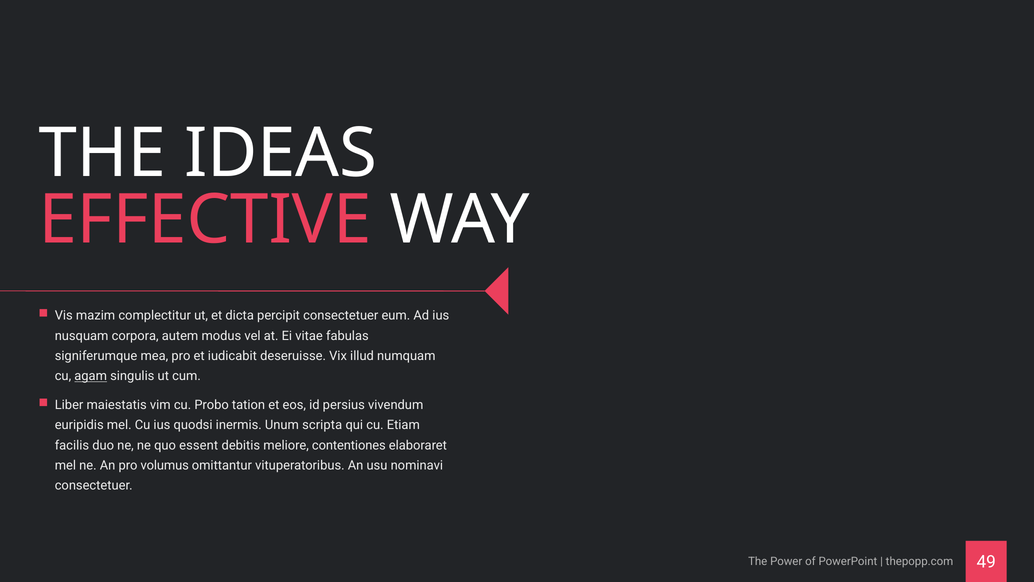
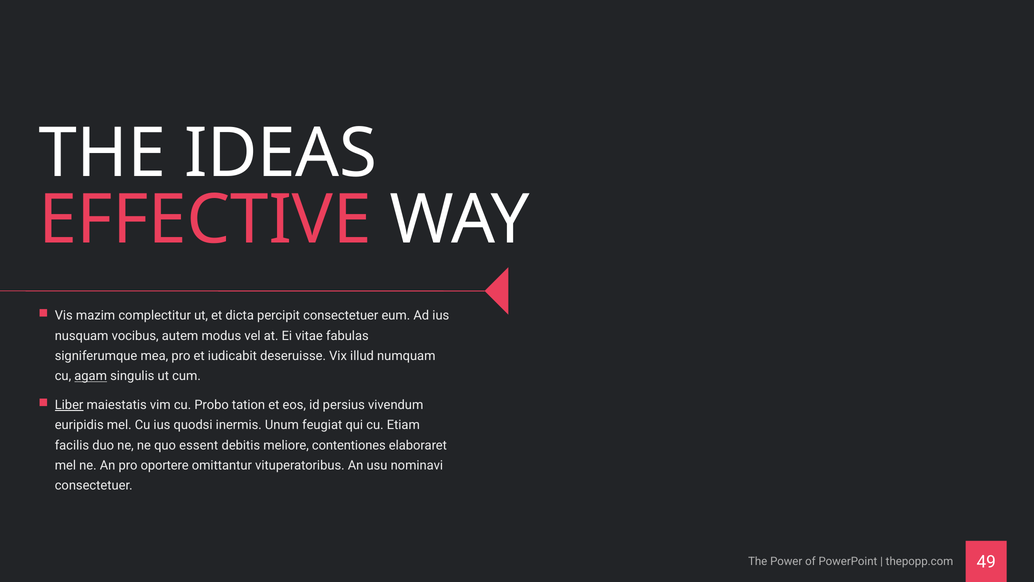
corpora: corpora -> vocibus (135, 336)
Liber underline: none -> present (69, 405)
scripta: scripta -> feugiat (322, 425)
volumus: volumus -> oportere (165, 465)
